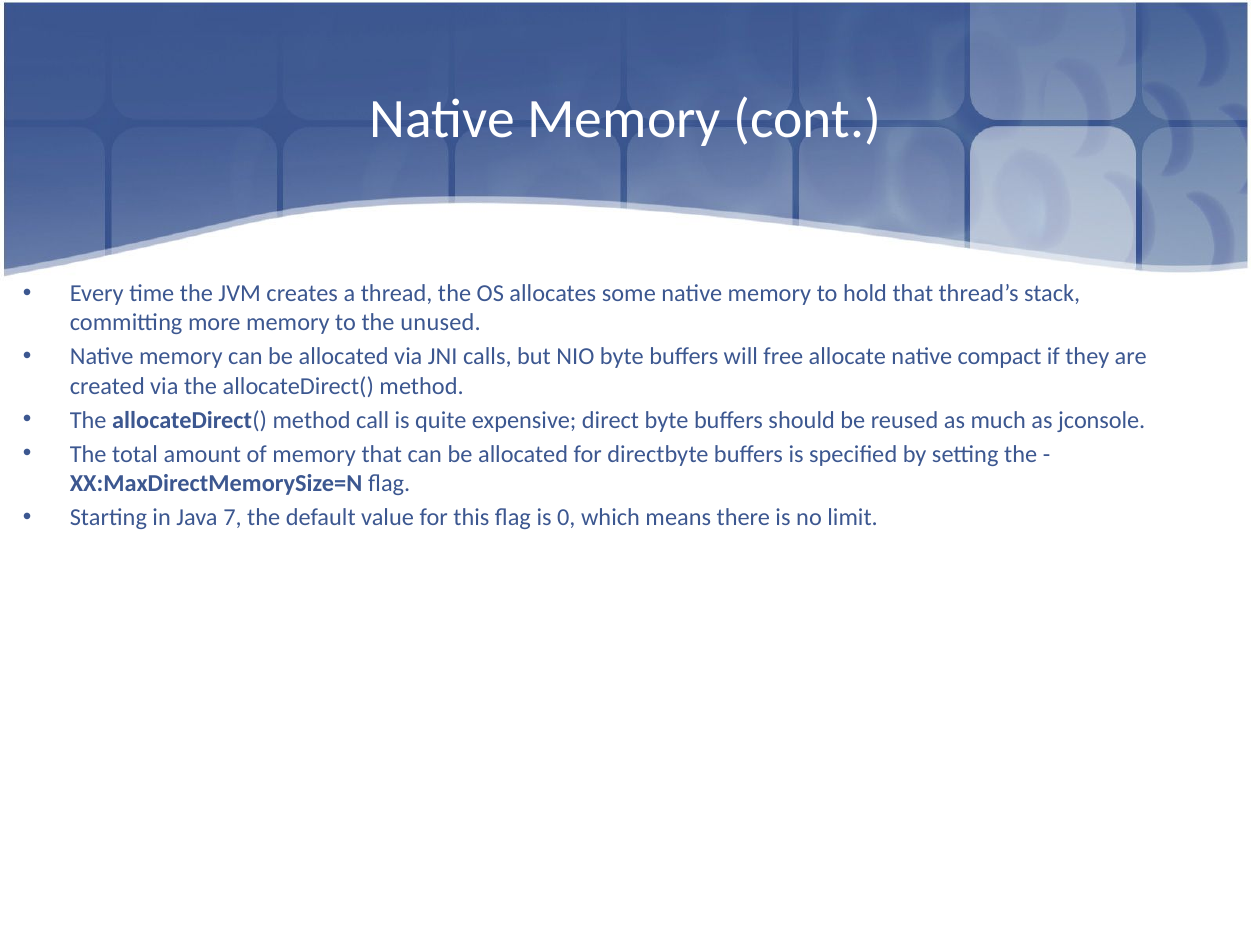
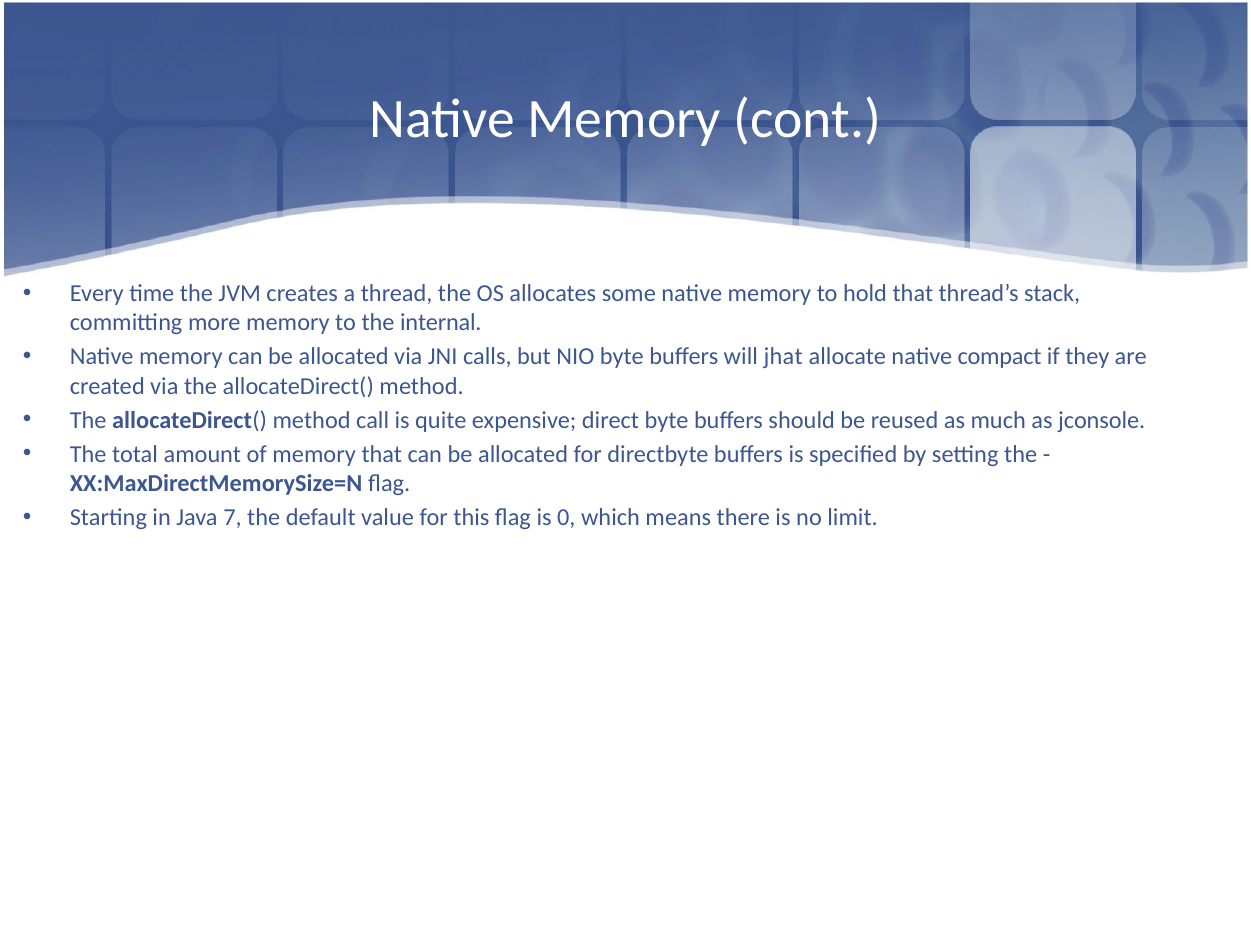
unused: unused -> internal (441, 323)
free: free -> jhat (783, 357)
